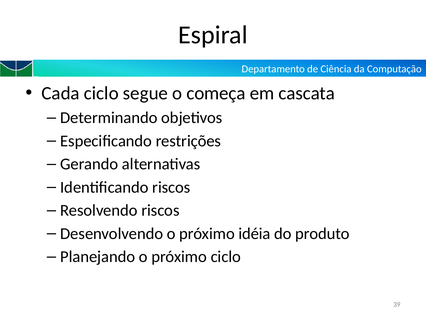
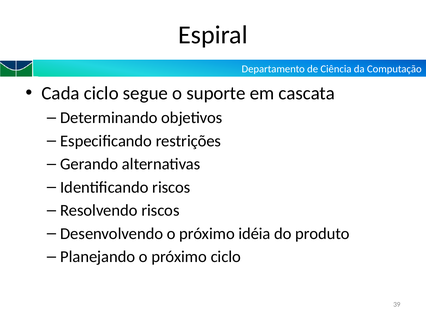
começa: começa -> suporte (216, 94)
